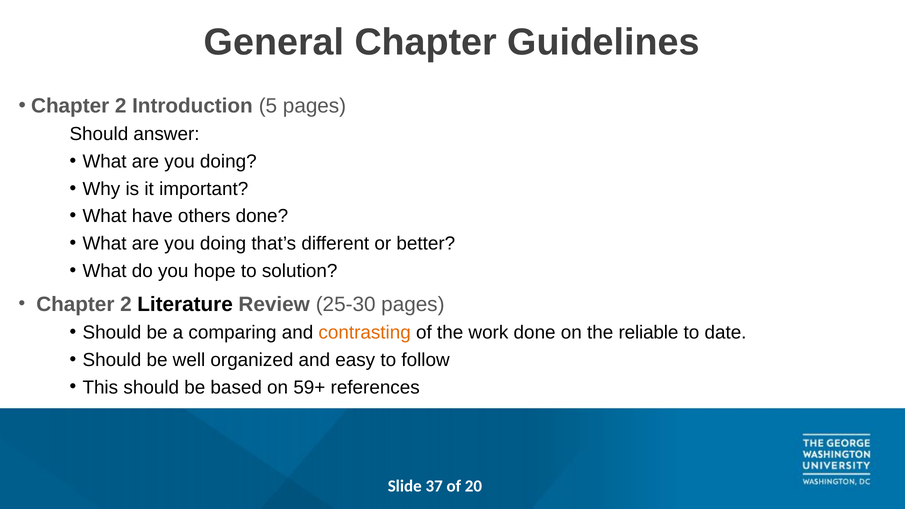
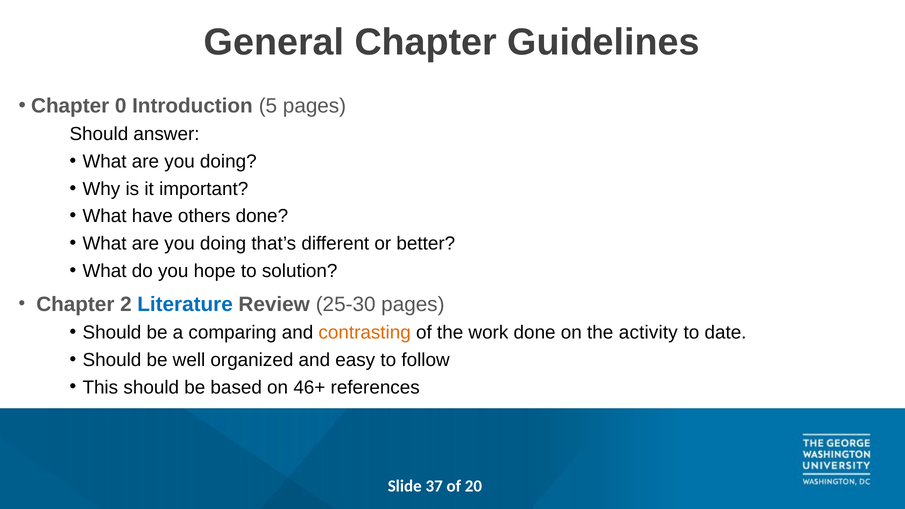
2: 2 -> 0 (121, 106)
Literature colour: black -> blue (185, 304)
reliable: reliable -> activity (648, 333)
59+: 59+ -> 46+ (309, 387)
